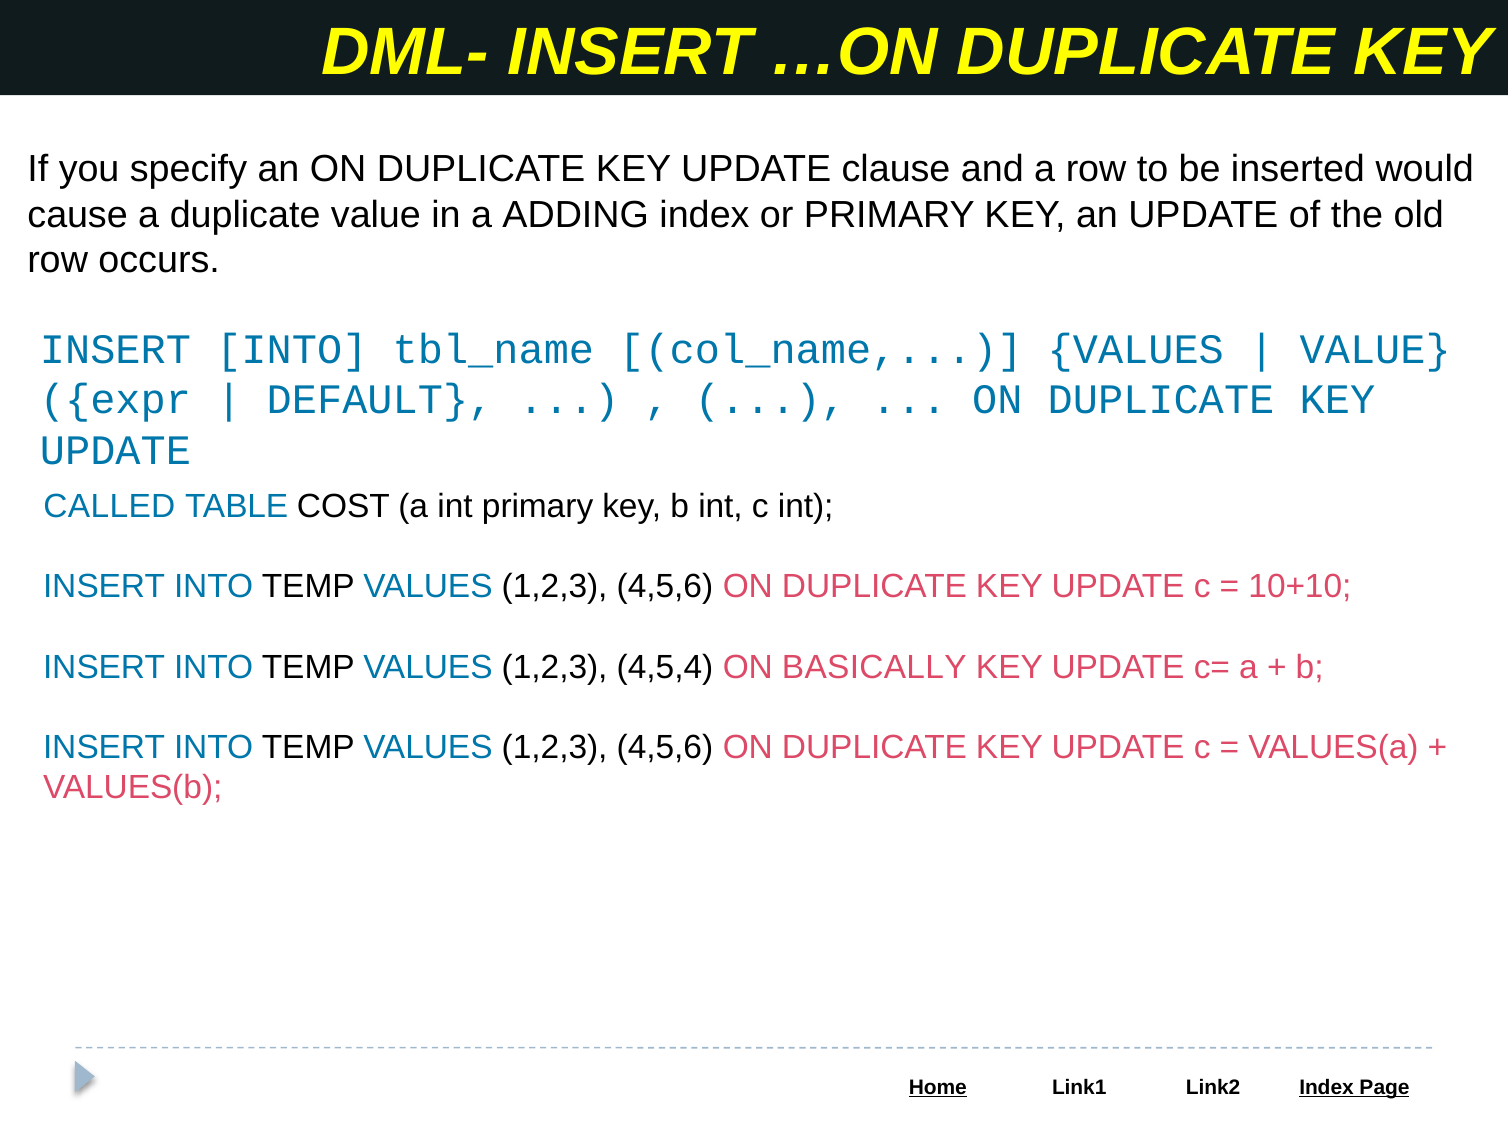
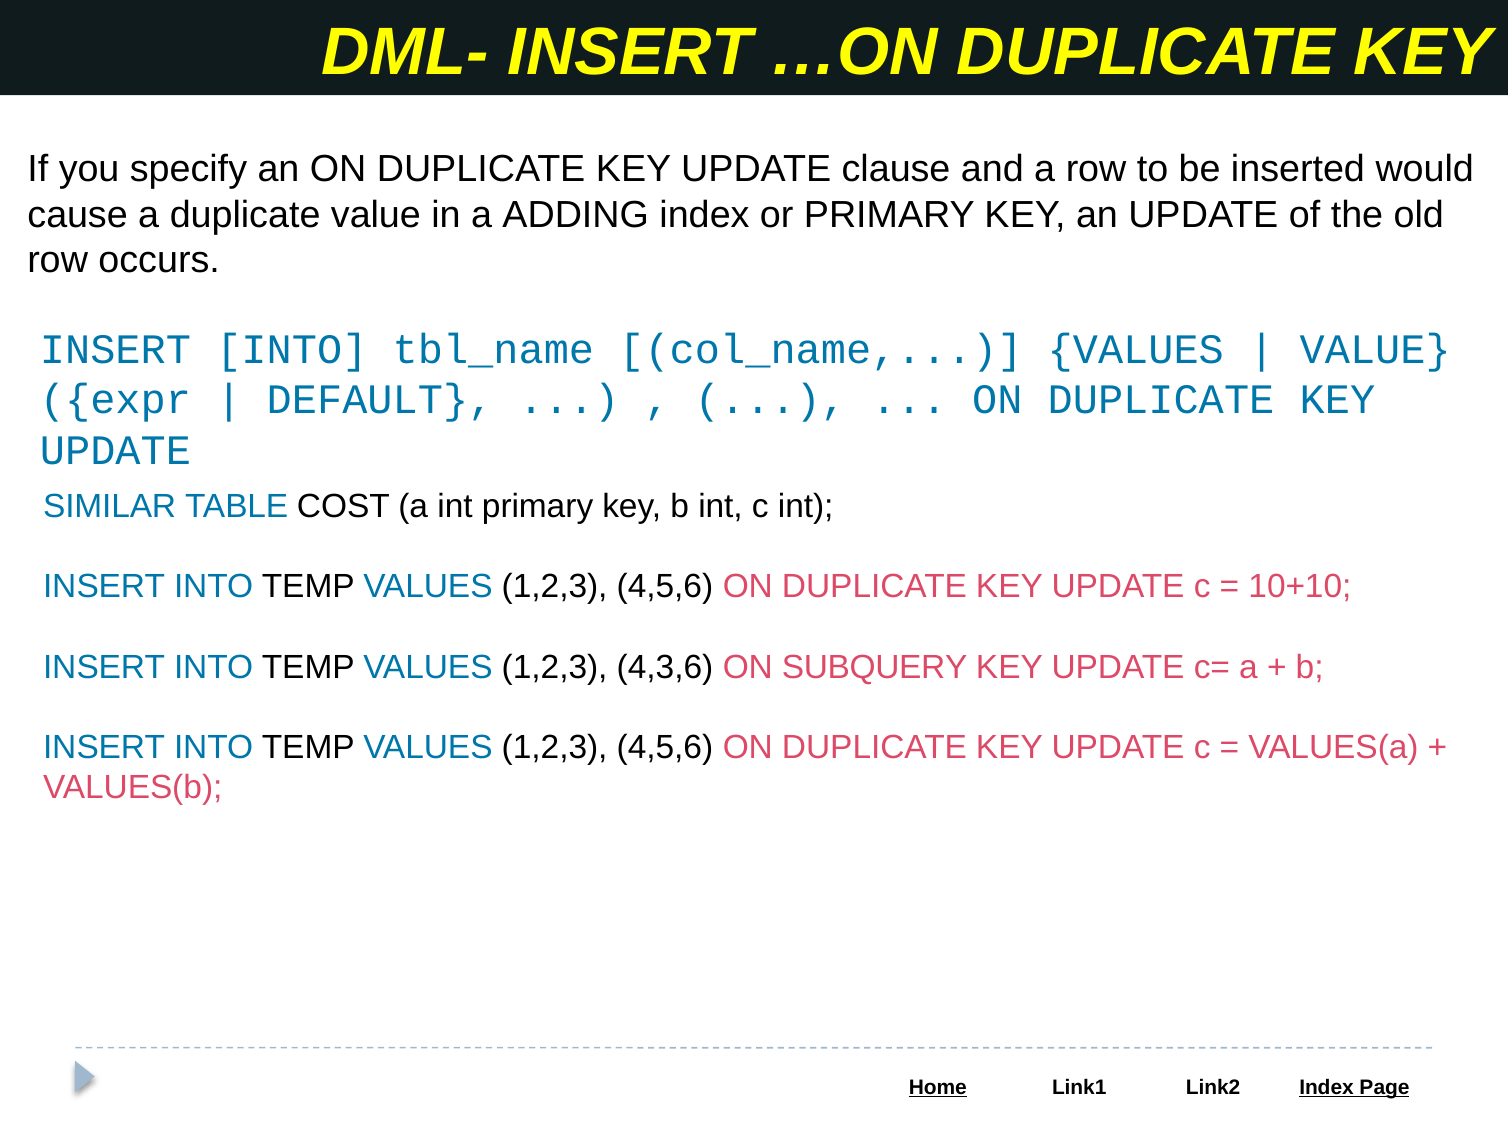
CALLED: CALLED -> SIMILAR (110, 507)
4,5,4: 4,5,4 -> 4,3,6 (665, 667)
BASICALLY: BASICALLY -> SUBQUERY (875, 667)
